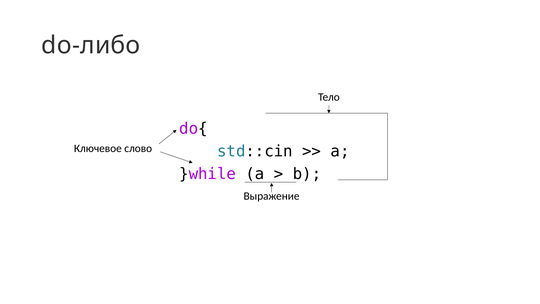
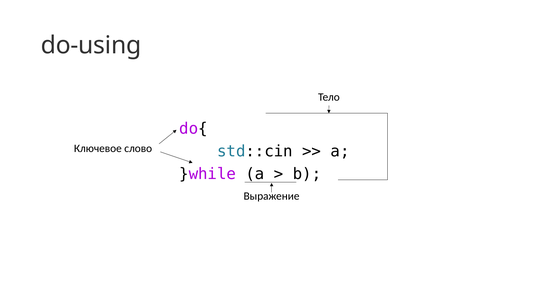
do-либо: do-либо -> do-using (91, 45)
